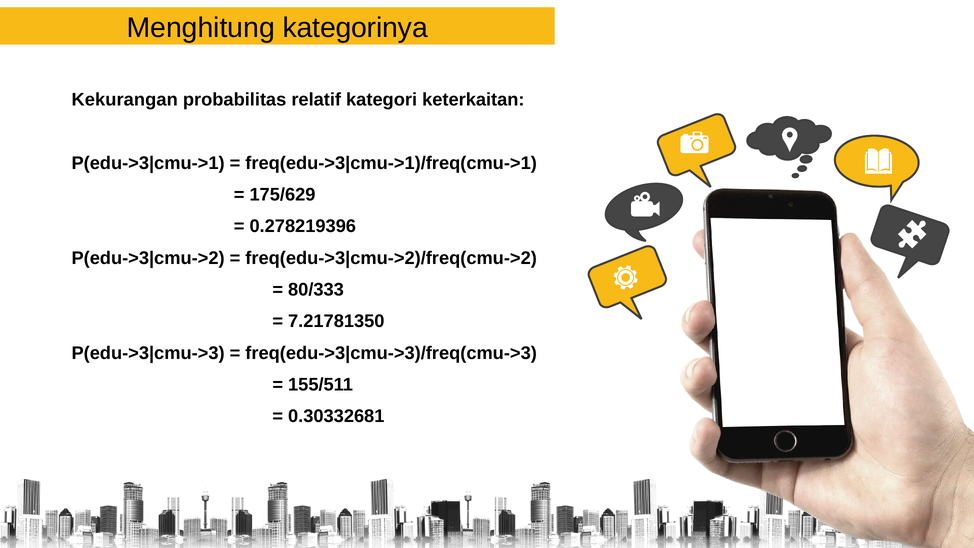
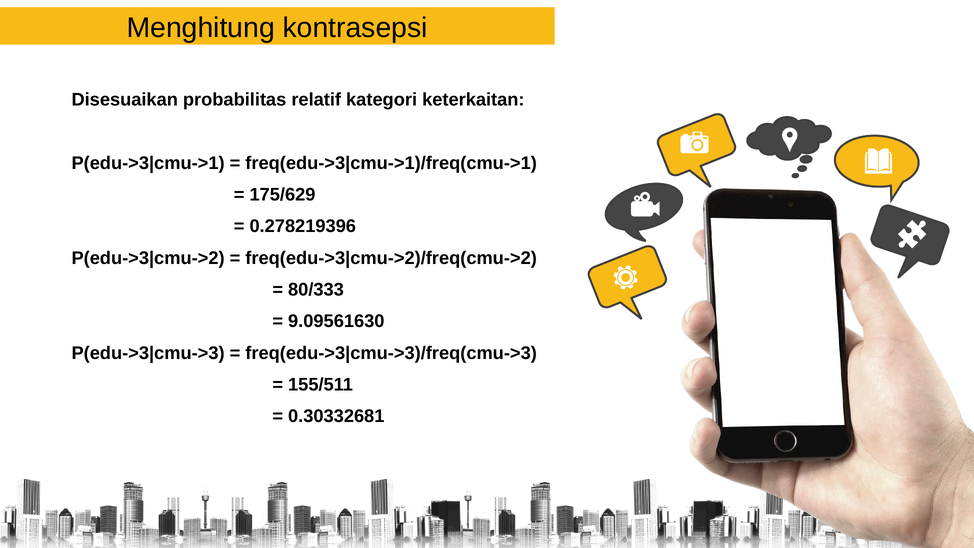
kategorinya: kategorinya -> kontrasepsi (355, 28)
Kekurangan: Kekurangan -> Disesuaikan (125, 100)
7.21781350: 7.21781350 -> 9.09561630 (336, 321)
